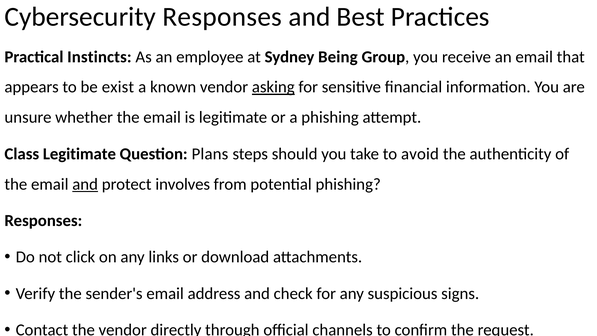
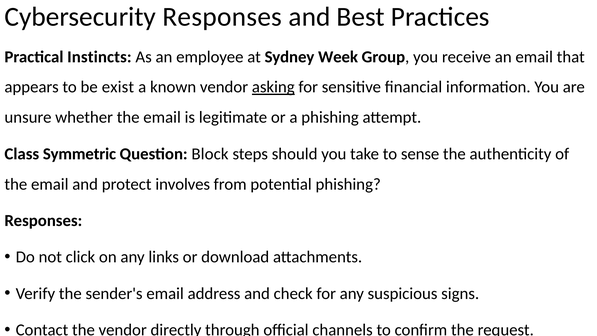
Being: Being -> Week (338, 57)
Class Legitimate: Legitimate -> Symmetric (79, 154)
Plans: Plans -> Block (210, 154)
avoid: avoid -> sense (420, 154)
and underline: present -> none (85, 184)
